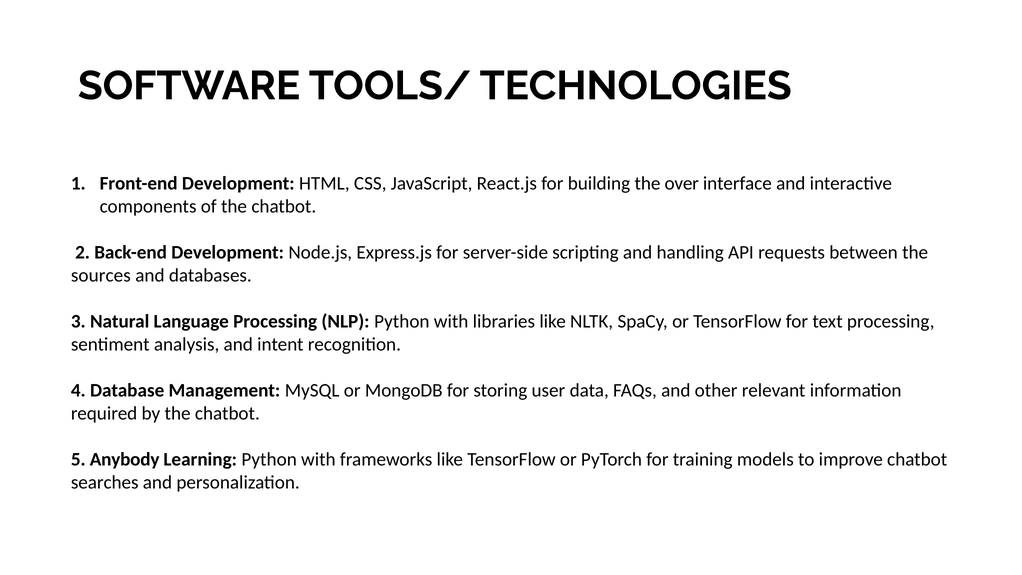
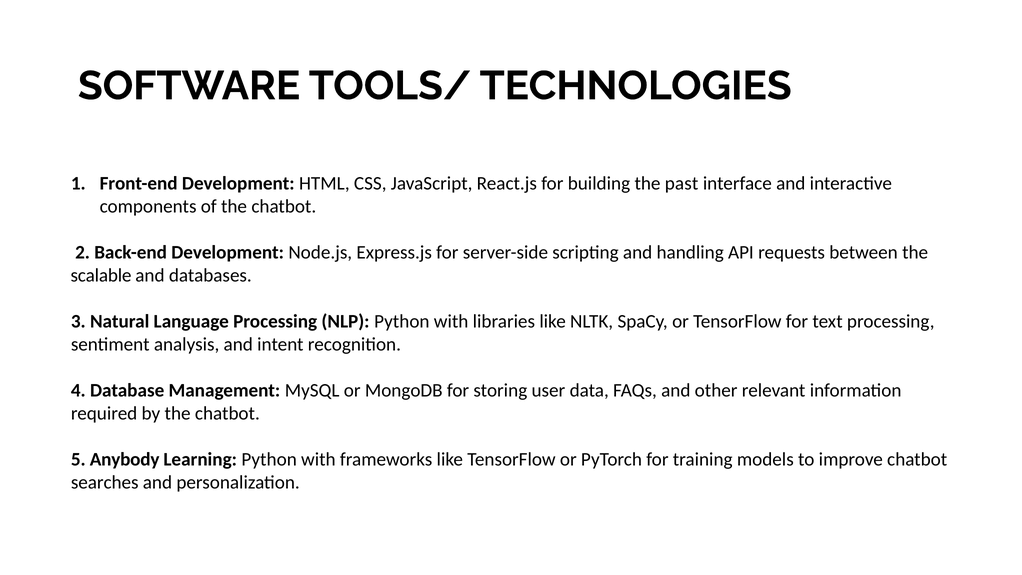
over: over -> past (682, 183)
sources: sources -> scalable (101, 275)
